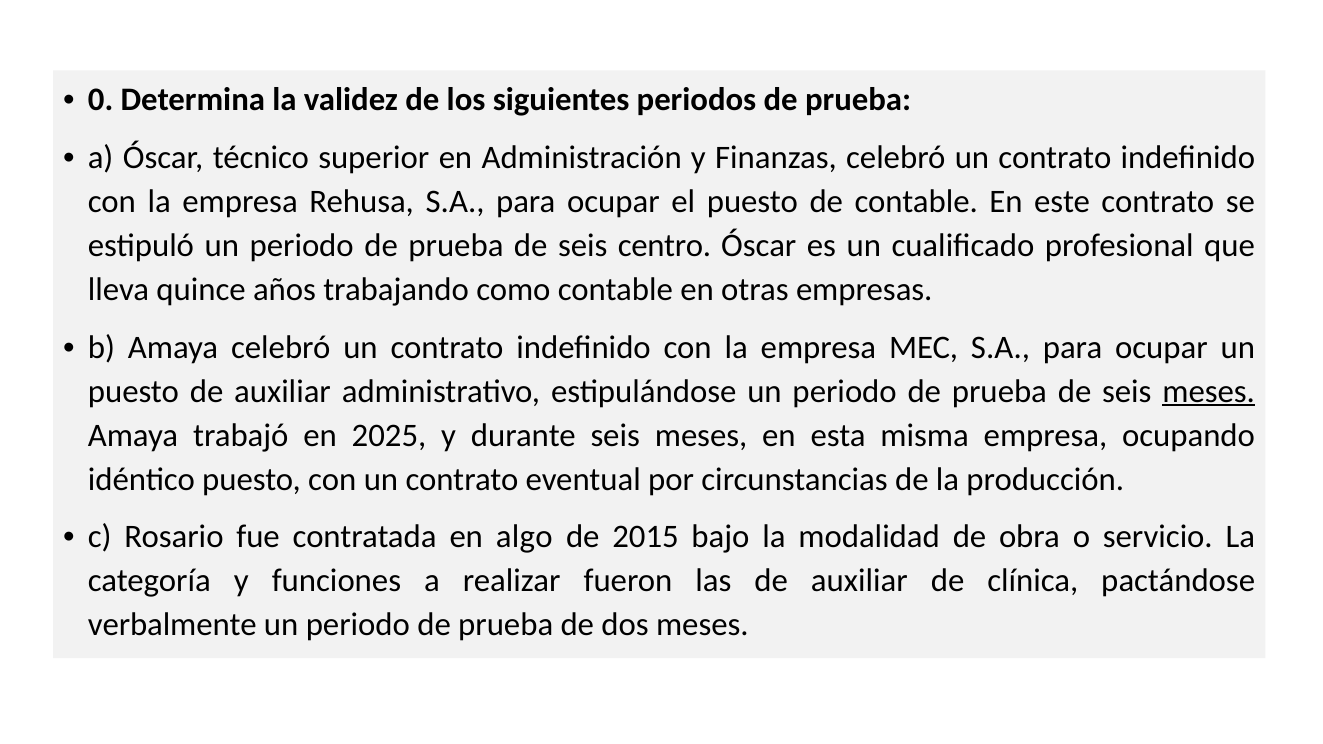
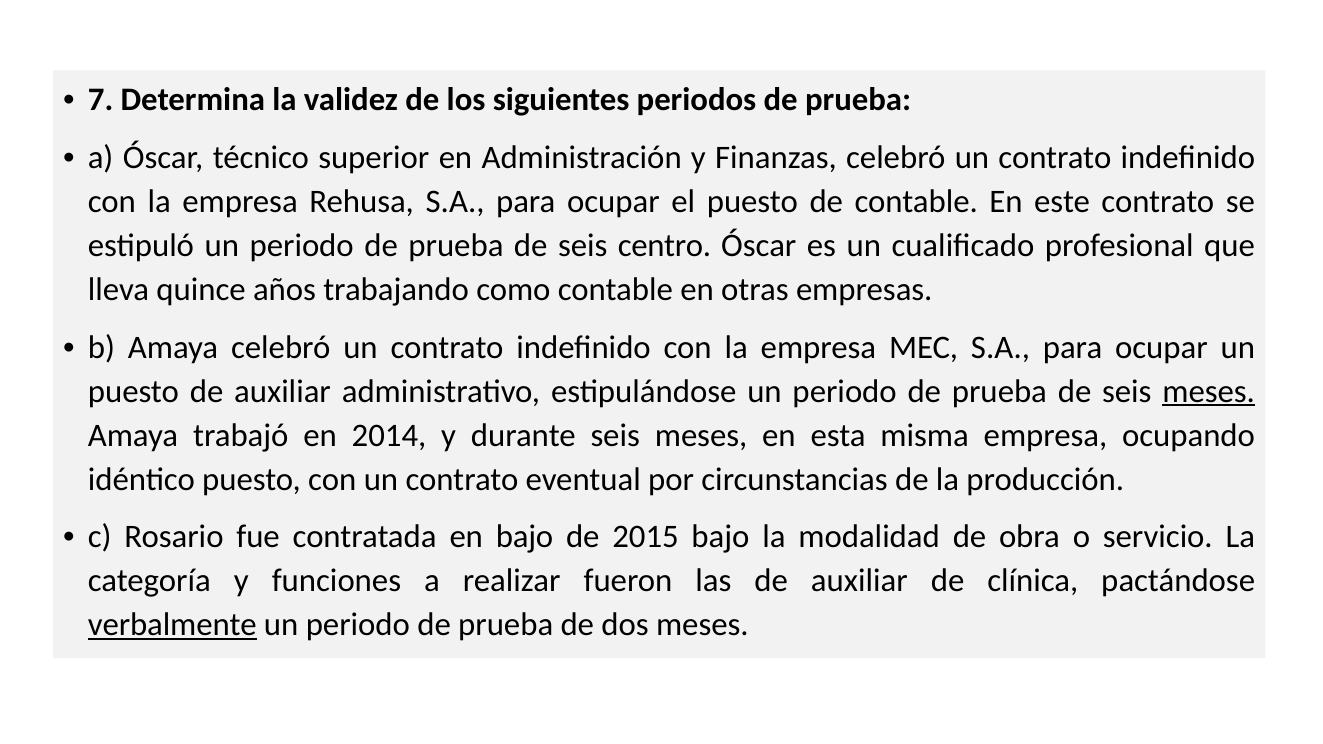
0: 0 -> 7 (101, 100)
2025: 2025 -> 2014 (389, 435)
en algo: algo -> bajo (525, 537)
verbalmente underline: none -> present (172, 625)
